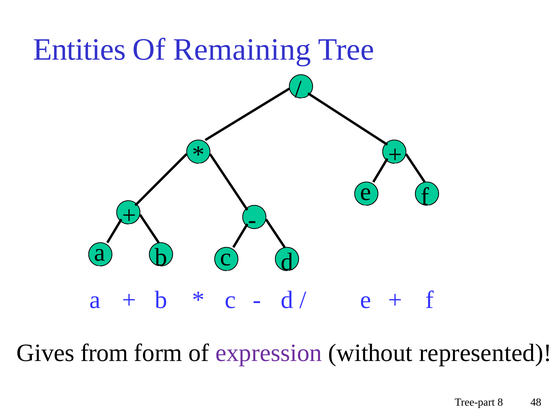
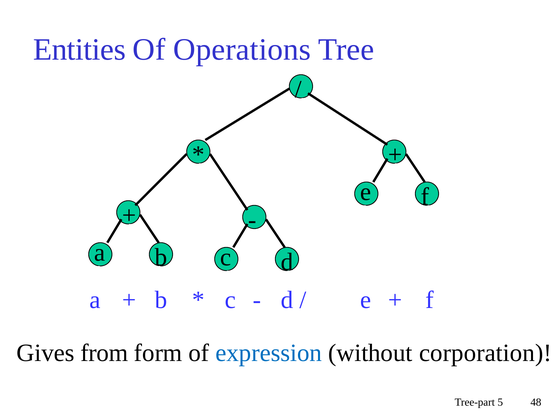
Remaining: Remaining -> Operations (242, 49)
expression colour: purple -> blue (269, 353)
represented: represented -> corporation (485, 353)
8: 8 -> 5 (500, 402)
